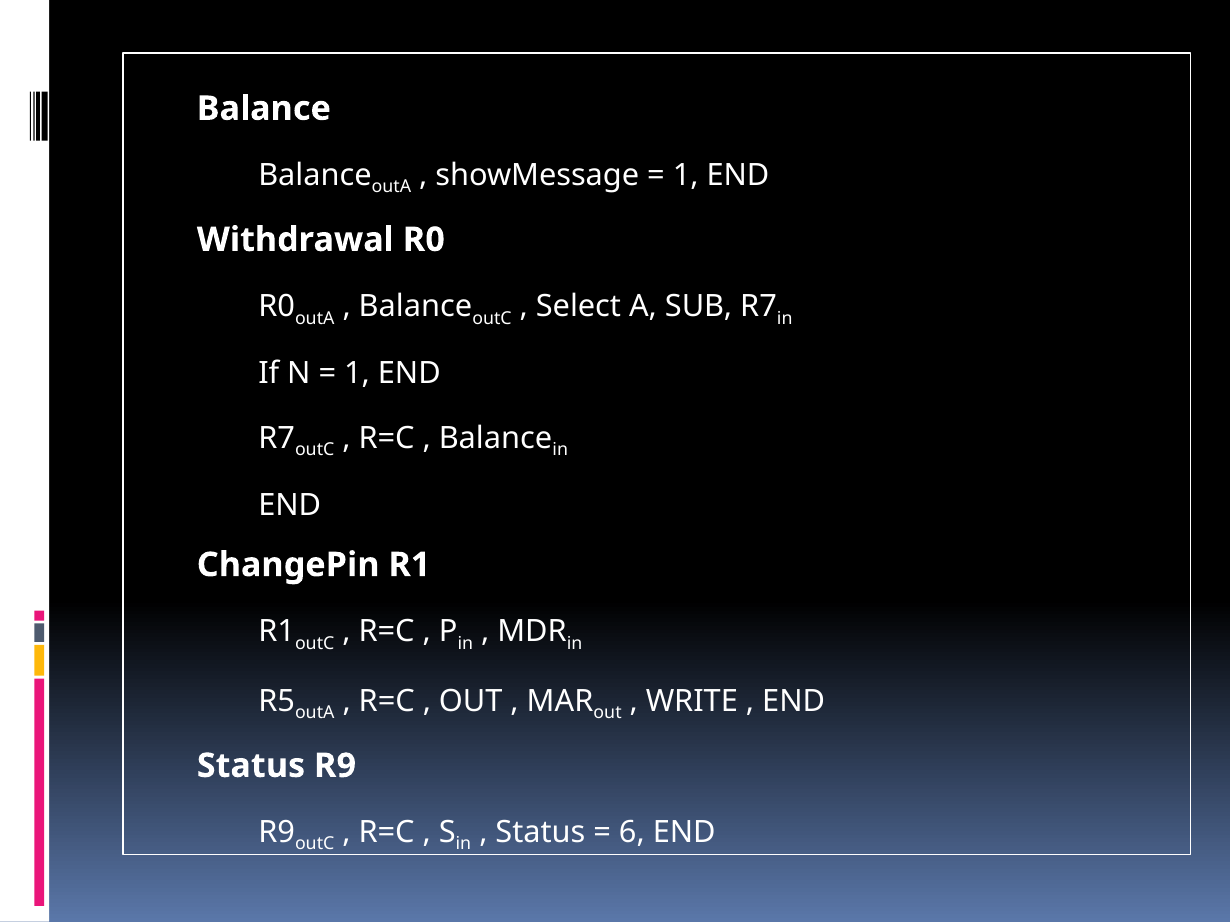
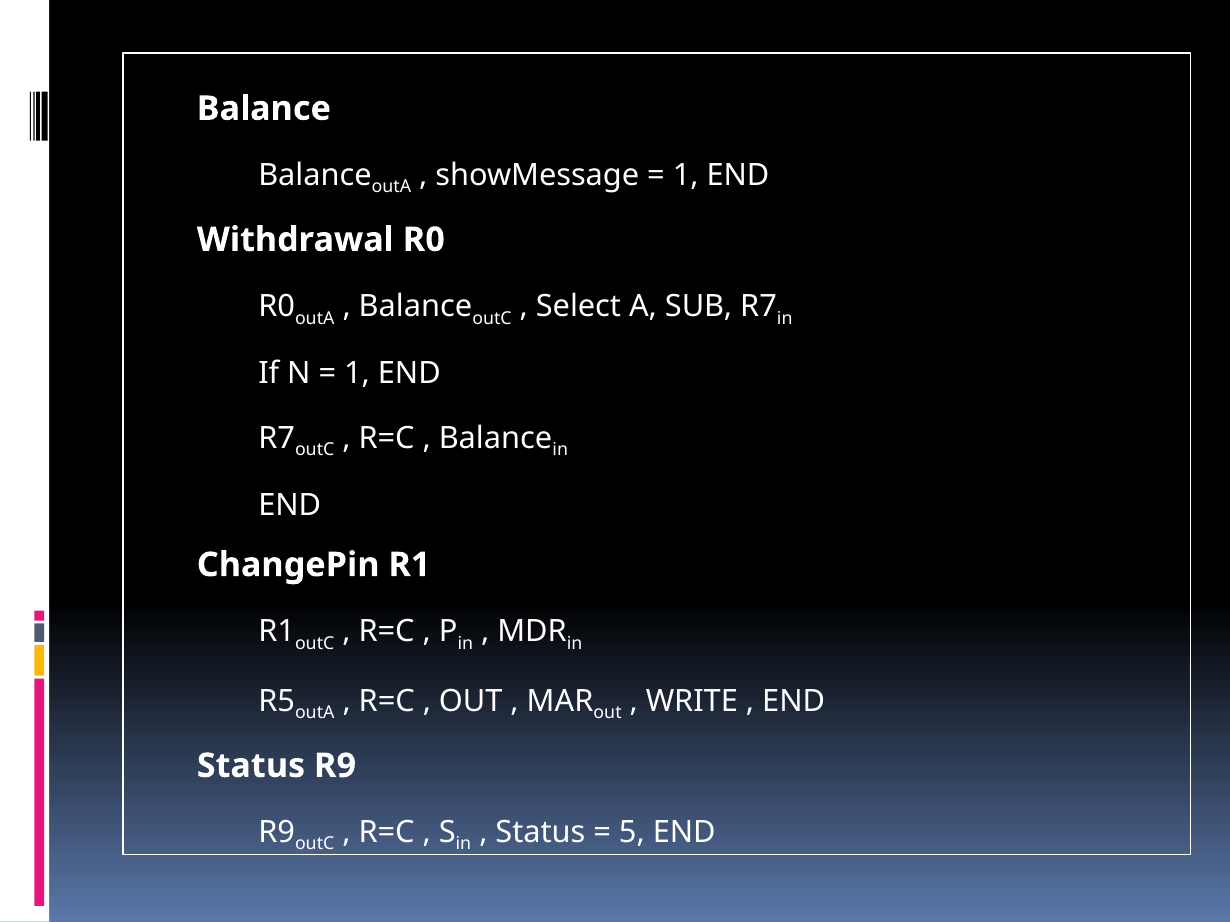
6: 6 -> 5 (632, 833)
